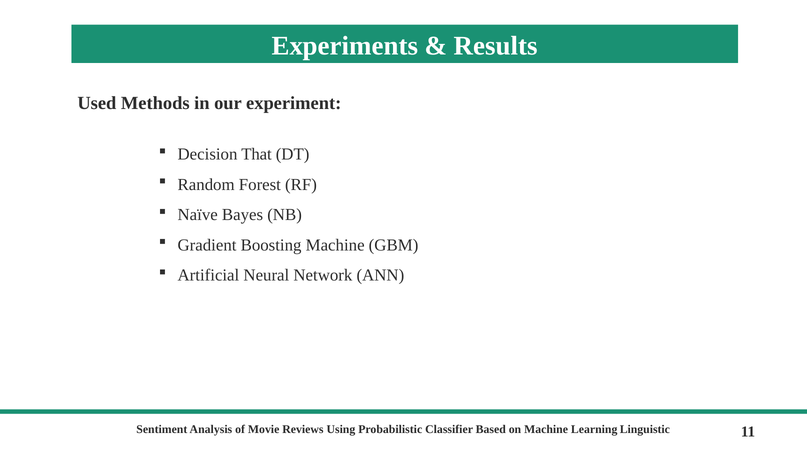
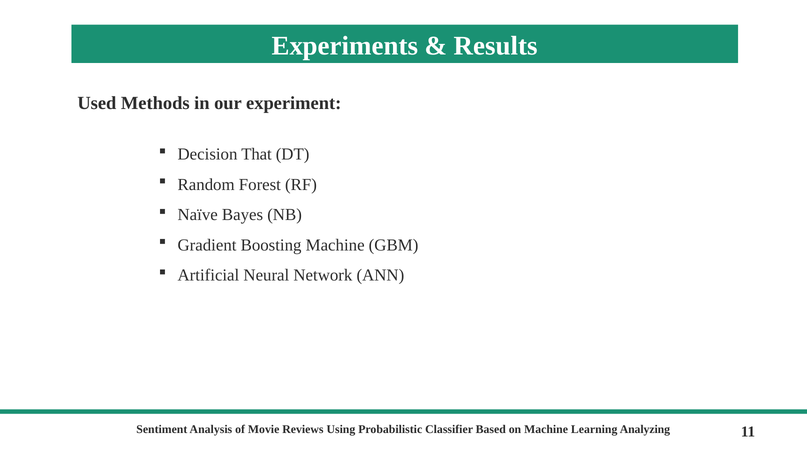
Linguistic: Linguistic -> Analyzing (645, 429)
